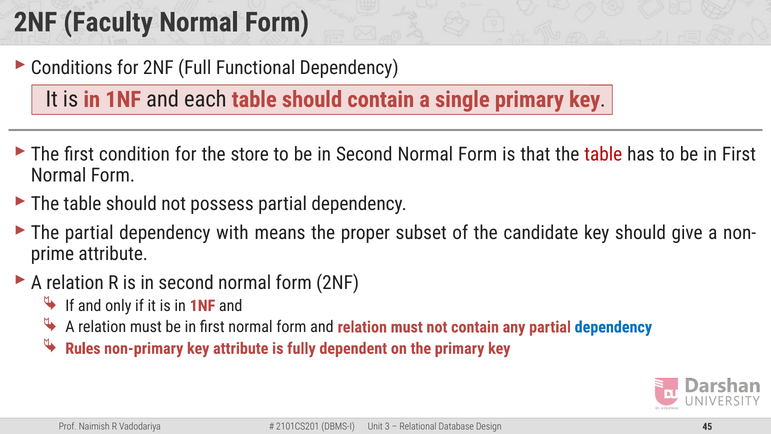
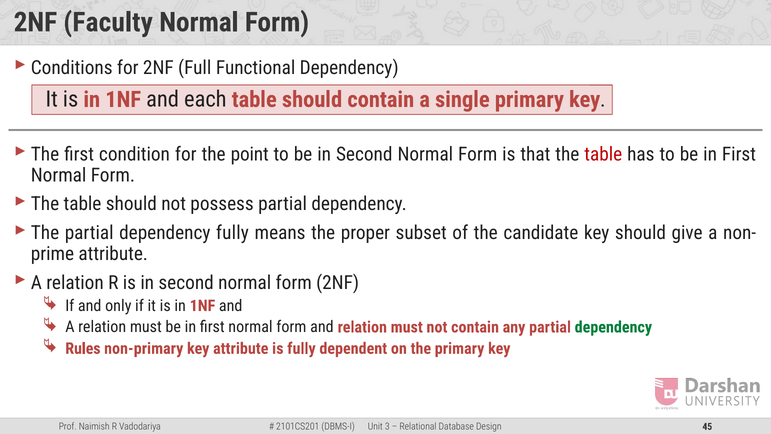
store: store -> point (250, 154)
dependency with: with -> fully (232, 233)
dependency colour: blue -> green (613, 327)
